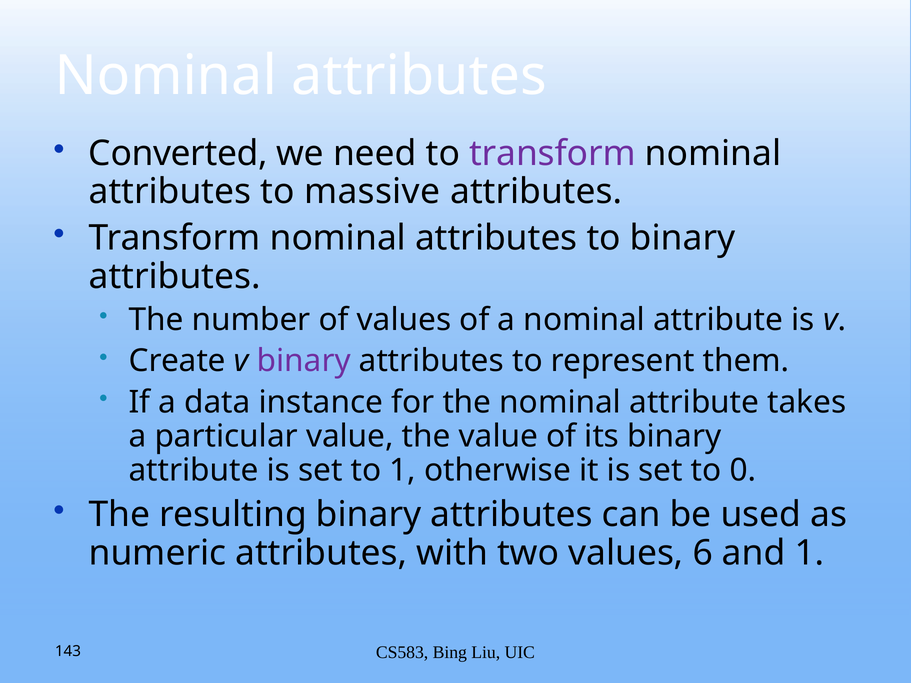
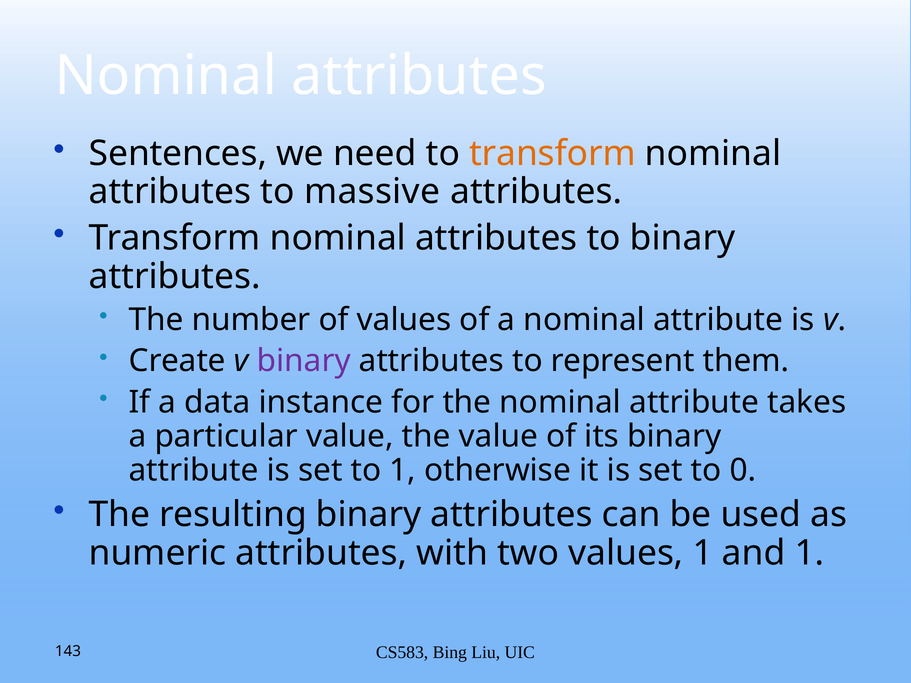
Converted: Converted -> Sentences (178, 154)
transform colour: purple -> orange (552, 154)
values 6: 6 -> 1 (703, 553)
